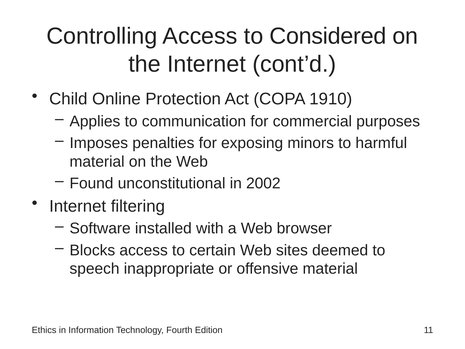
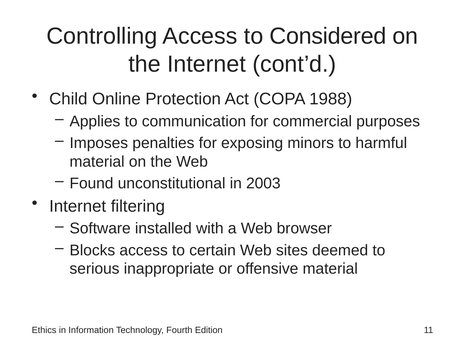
1910: 1910 -> 1988 (331, 99)
2002: 2002 -> 2003 (263, 183)
speech: speech -> serious (95, 269)
